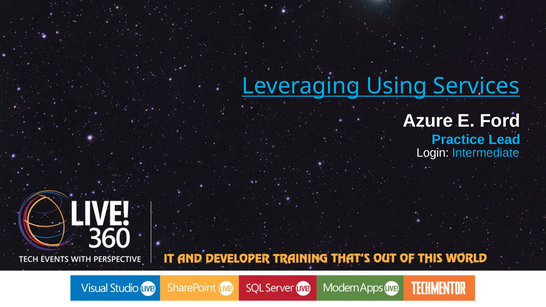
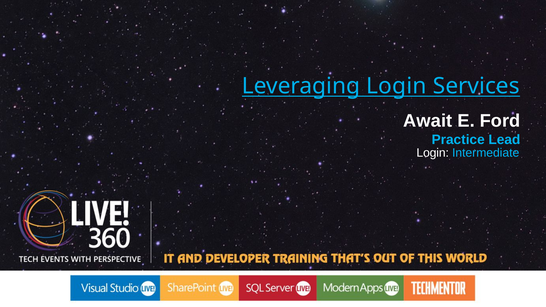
Leveraging Using: Using -> Login (396, 86)
Azure: Azure -> Await (428, 121)
